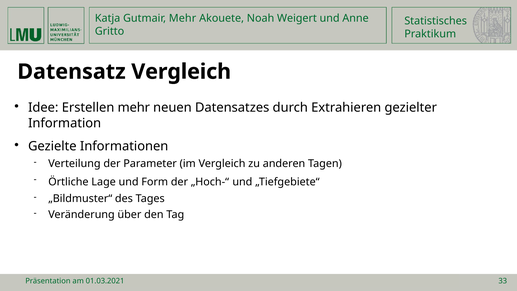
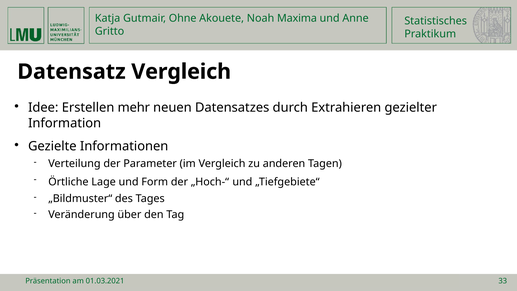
Gutmair Mehr: Mehr -> Ohne (183, 18)
Weigert: Weigert -> Maxima (297, 18)
